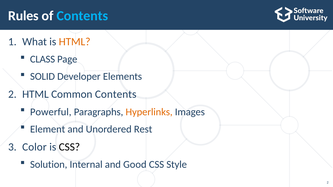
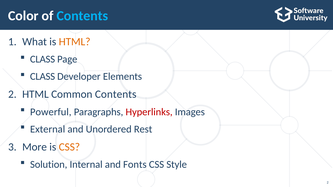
Rules: Rules -> Color (23, 16)
SOLID: SOLID -> CLASS (43, 77)
Hyperlinks colour: orange -> red (149, 112)
Element: Element -> External (48, 129)
Color: Color -> More (35, 147)
CSS colour: black -> orange (69, 147)
Good: Good -> Fonts (135, 165)
